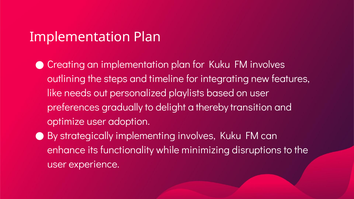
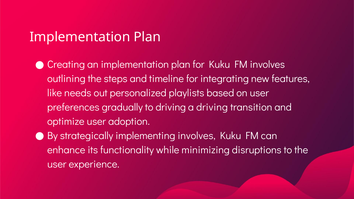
to delight: delight -> driving (171, 107)
a thereby: thereby -> driving (212, 107)
